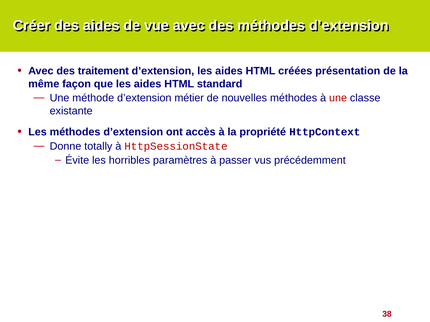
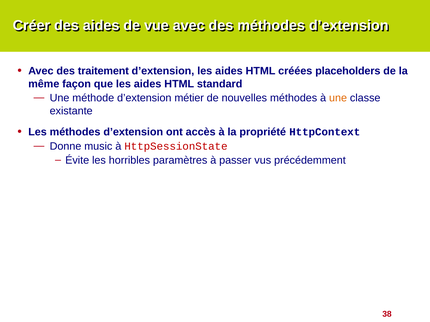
présentation: présentation -> placeholders (348, 71)
une colour: red -> orange (338, 98)
totally: totally -> music (98, 146)
